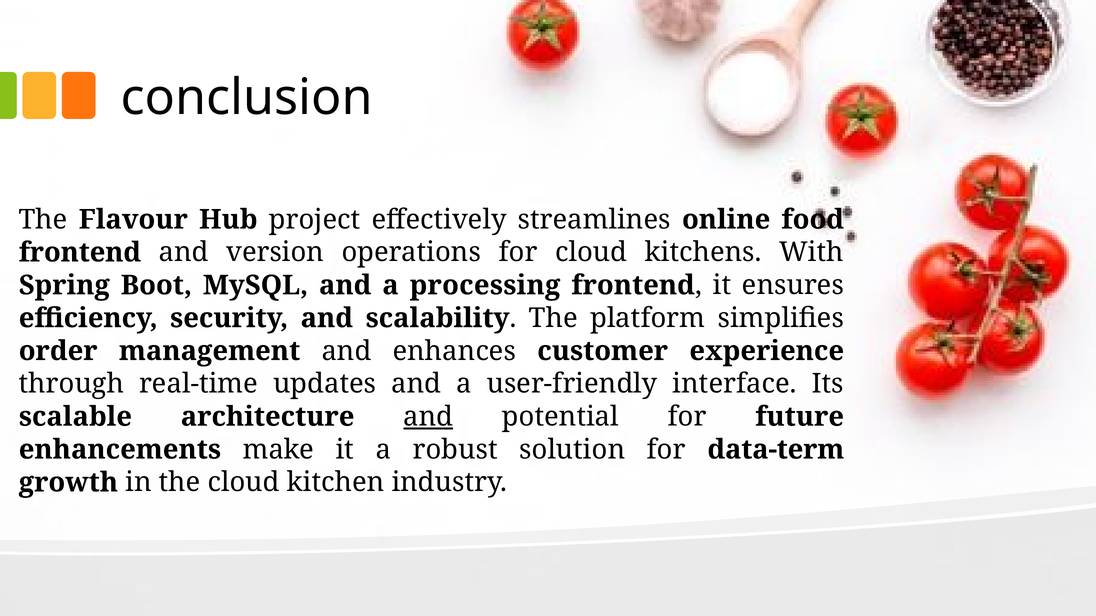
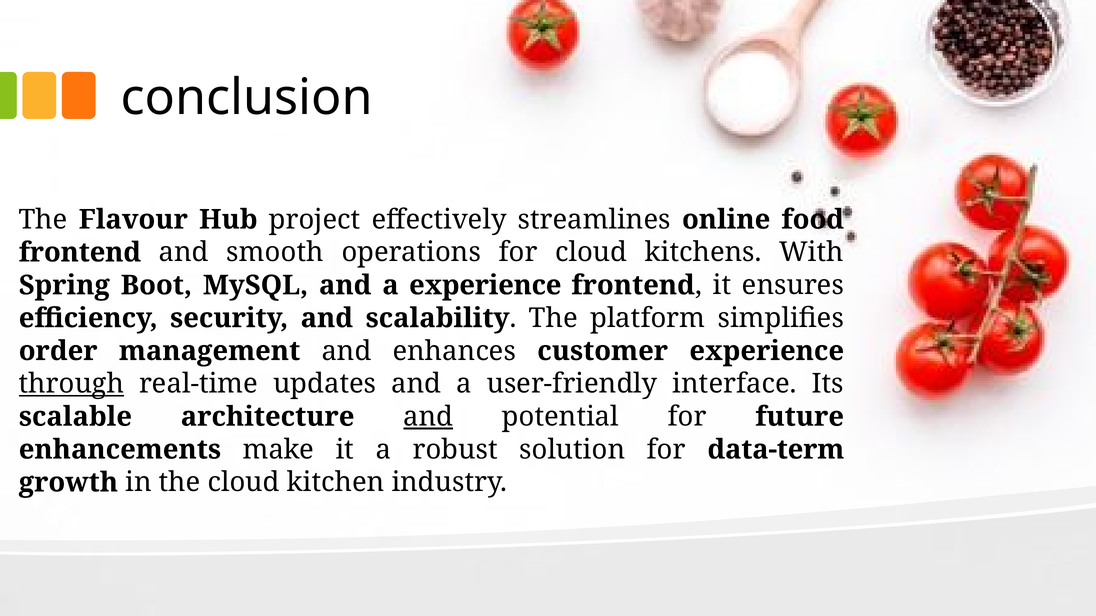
version: version -> smooth (275, 253)
a processing: processing -> experience (485, 286)
through underline: none -> present (71, 384)
